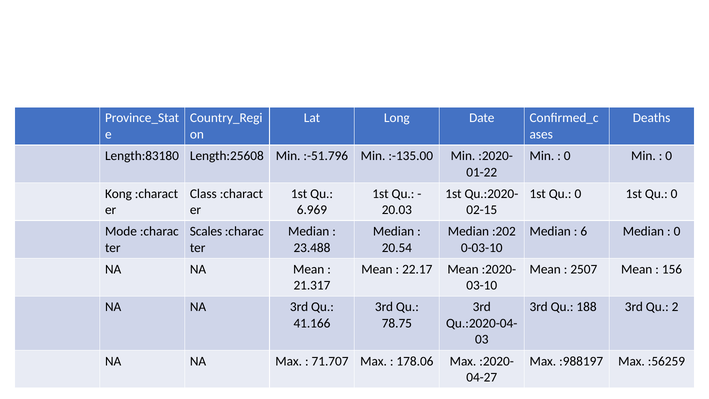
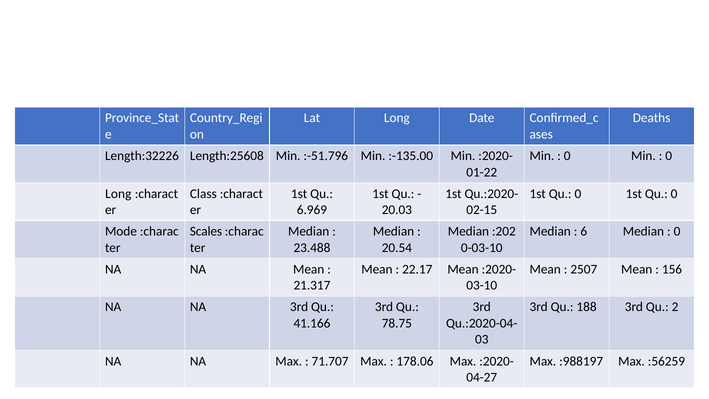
Length:83180: Length:83180 -> Length:32226 (142, 156)
Kong: Kong -> Long (118, 194)
